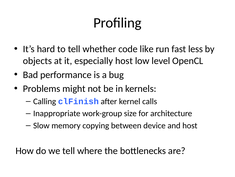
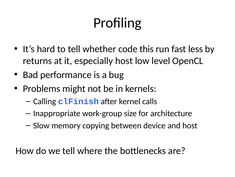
like: like -> this (147, 49)
objects: objects -> returns (37, 61)
